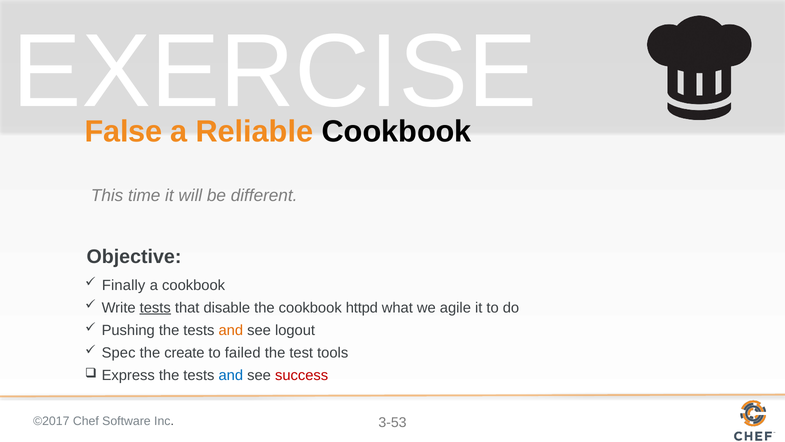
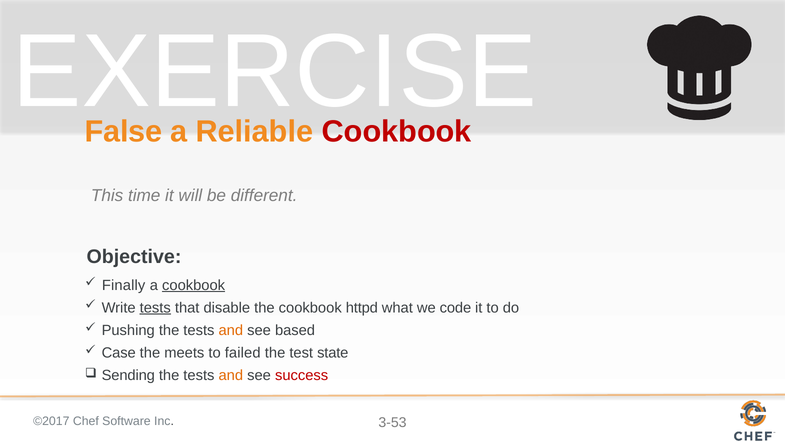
Cookbook colour: black -> red (397, 131)
cookbook underline: none -> present (194, 285)
agile: agile -> code (455, 307)
logout: logout -> based (295, 330)
Spec: Spec -> Case (119, 353)
create: create -> meets (184, 353)
tools: tools -> state (333, 353)
Express: Express -> Sending (128, 375)
and colour: blue -> orange (231, 375)
